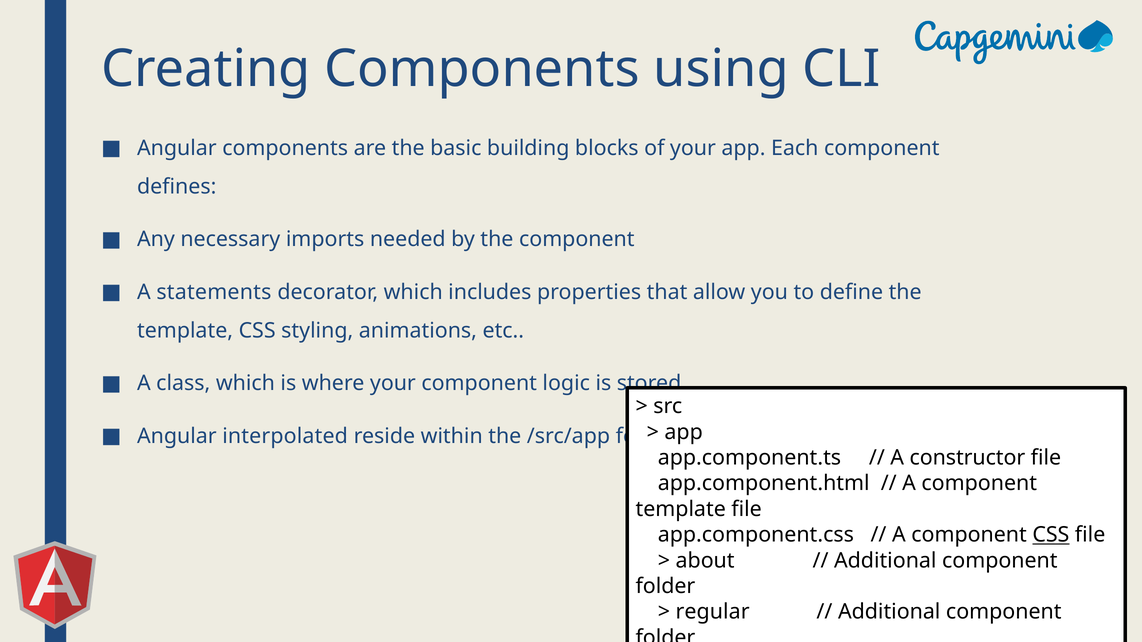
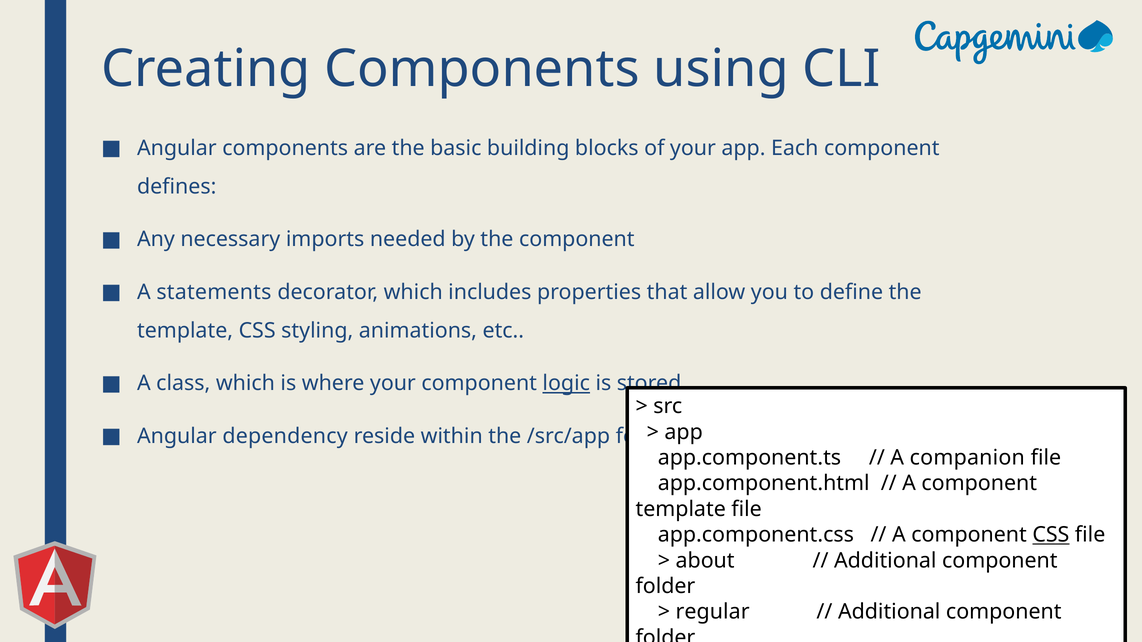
logic underline: none -> present (566, 384)
interpolated: interpolated -> dependency (285, 436)
constructor: constructor -> companion (967, 458)
